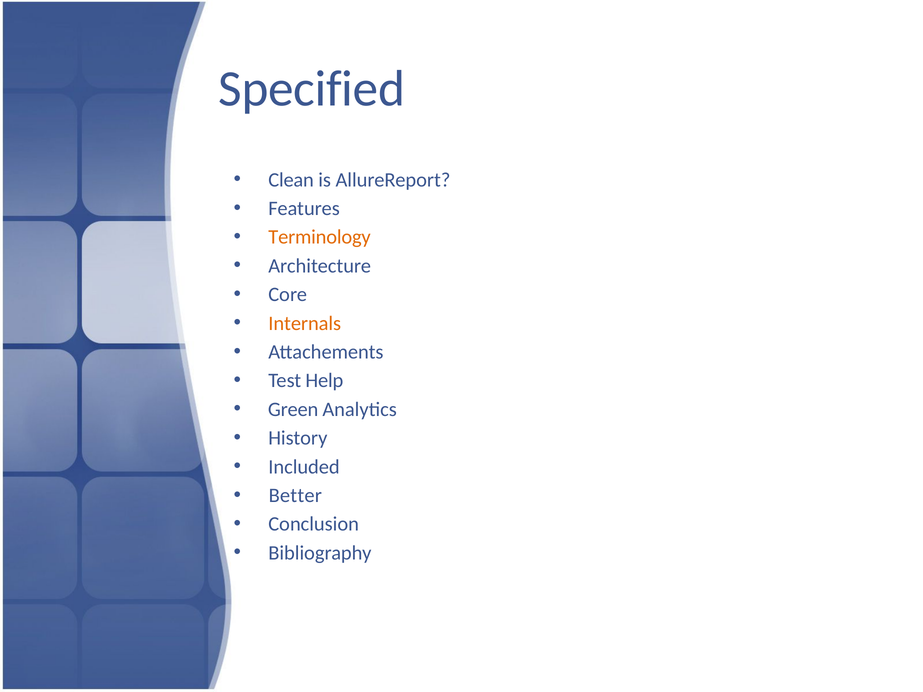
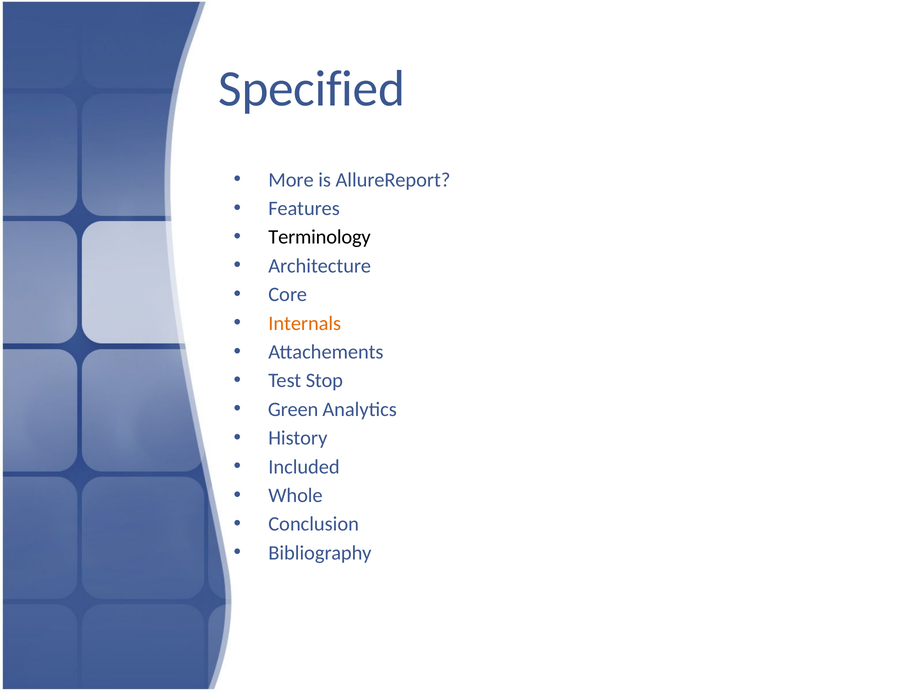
Clean: Clean -> More (291, 180)
Terminology colour: orange -> black (320, 237)
Help: Help -> Stop (324, 381)
Better: Better -> Whole (295, 496)
